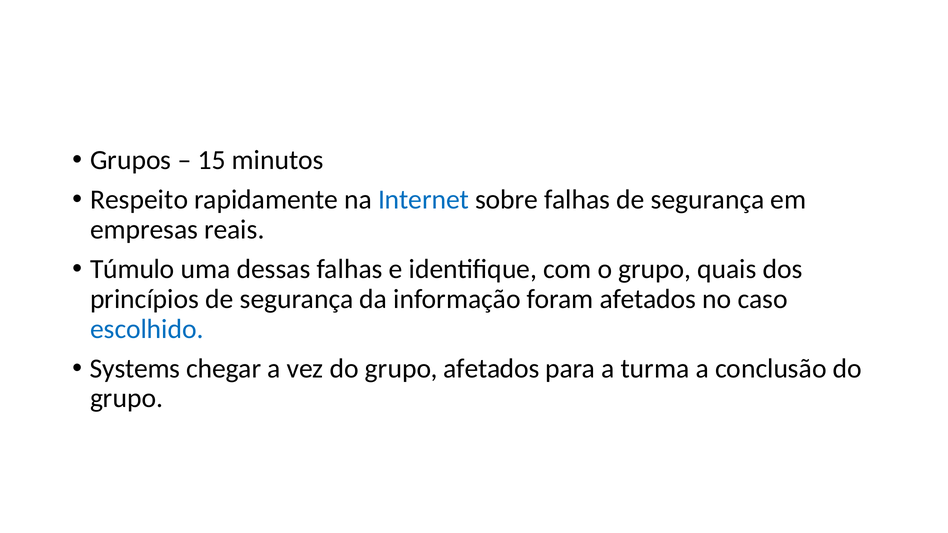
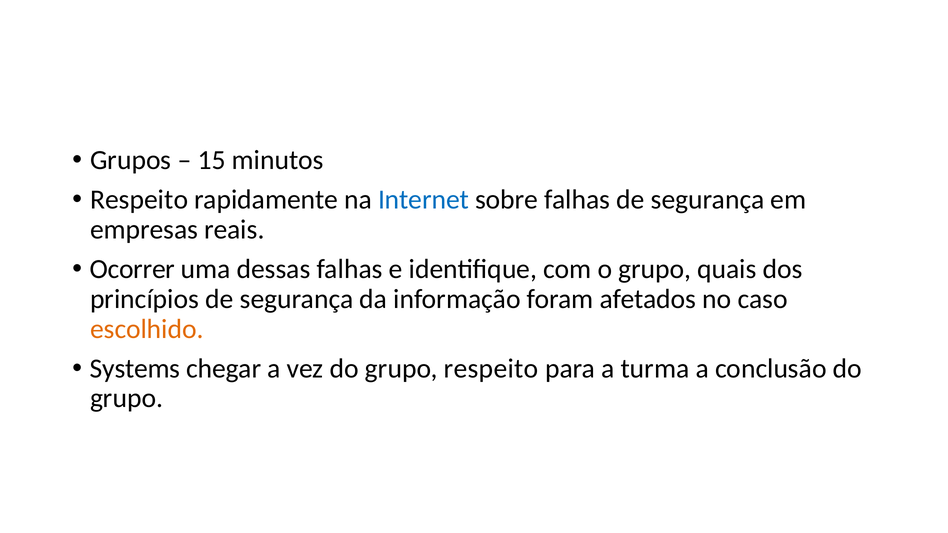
Túmulo: Túmulo -> Ocorrer (132, 269)
escolhido colour: blue -> orange (147, 329)
grupo afetados: afetados -> respeito (491, 369)
